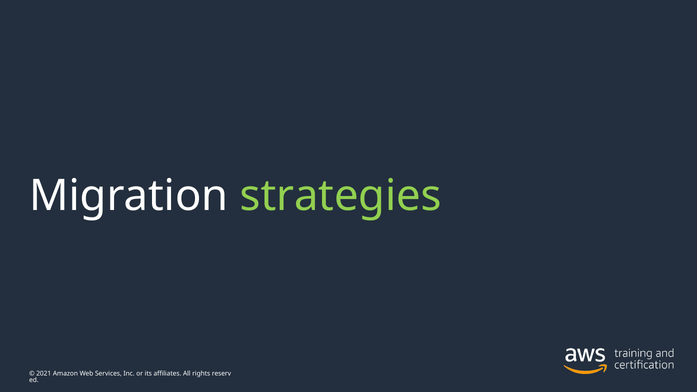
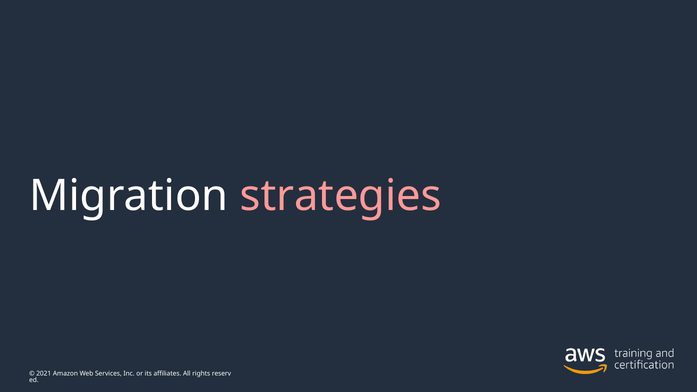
strategies colour: light green -> pink (341, 196)
